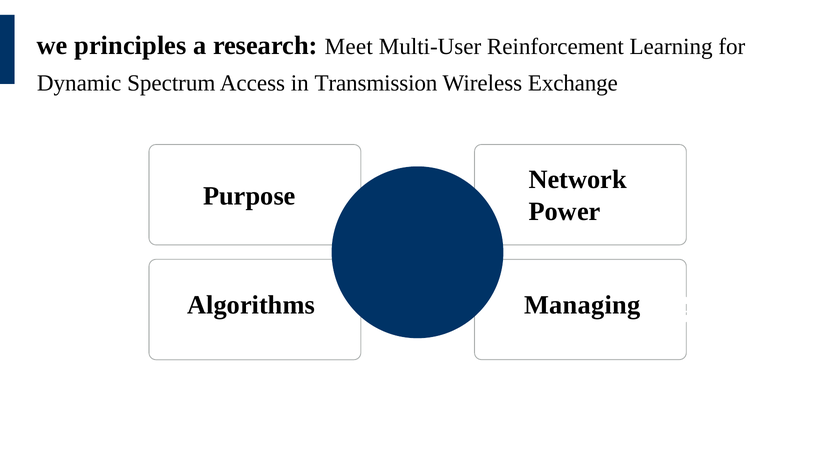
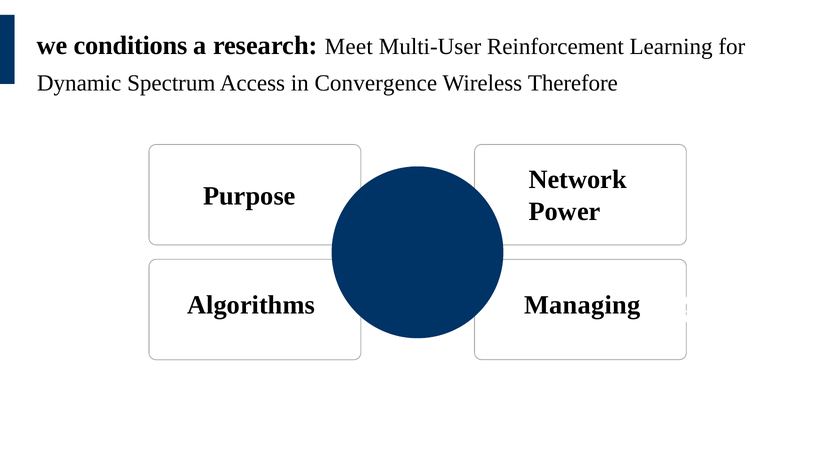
principles: principles -> conditions (131, 46)
Transmission: Transmission -> Convergence (376, 83)
Exchange: Exchange -> Therefore (573, 83)
